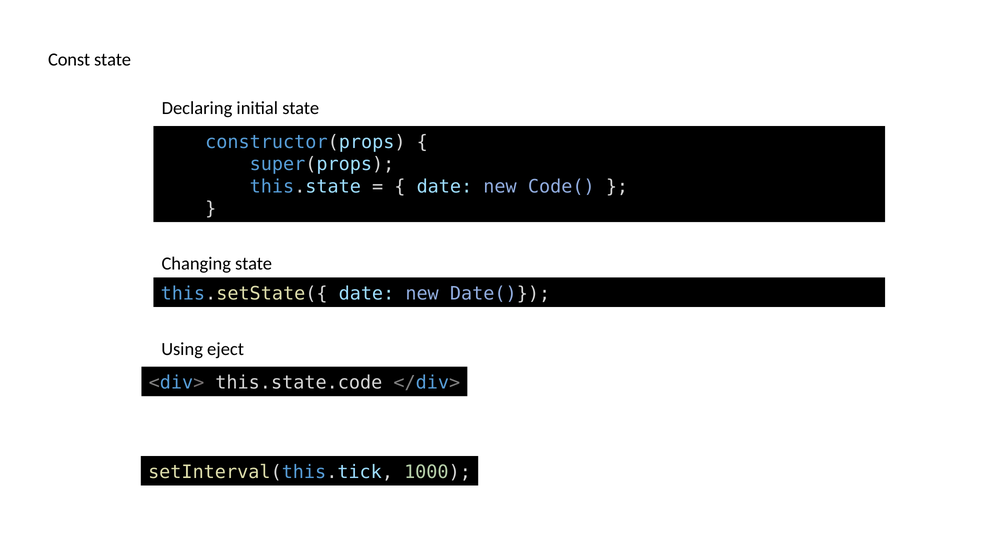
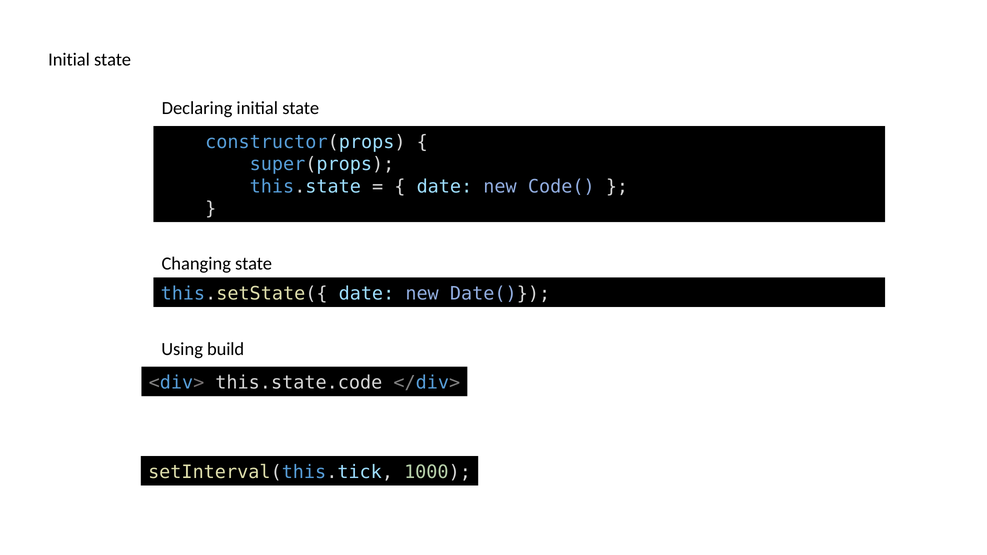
Const: Const -> Initial (69, 60)
eject: eject -> build (226, 349)
